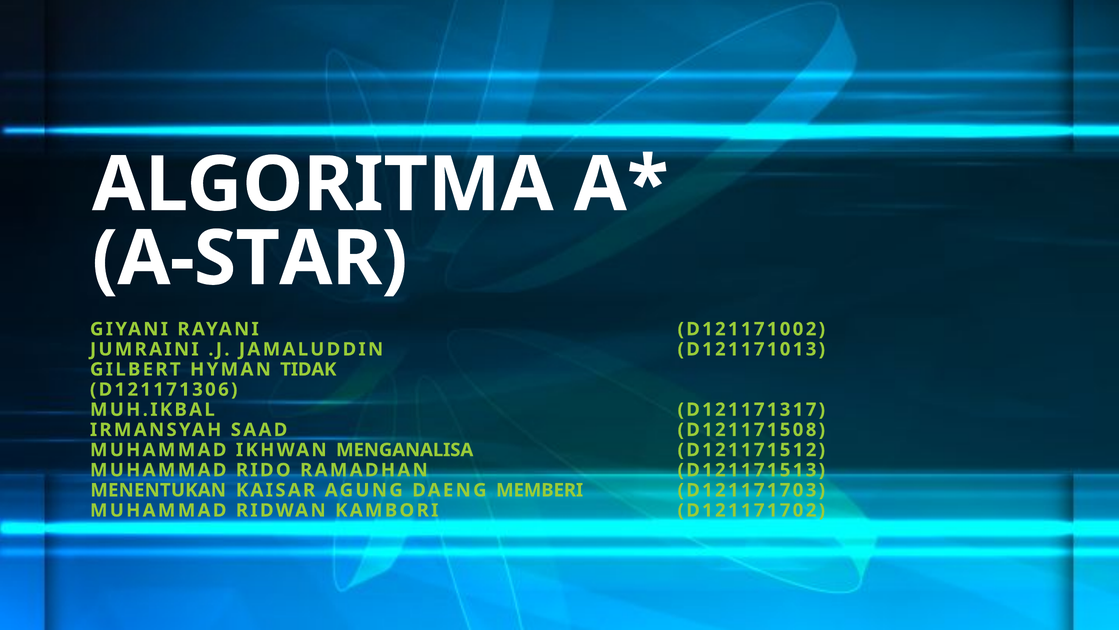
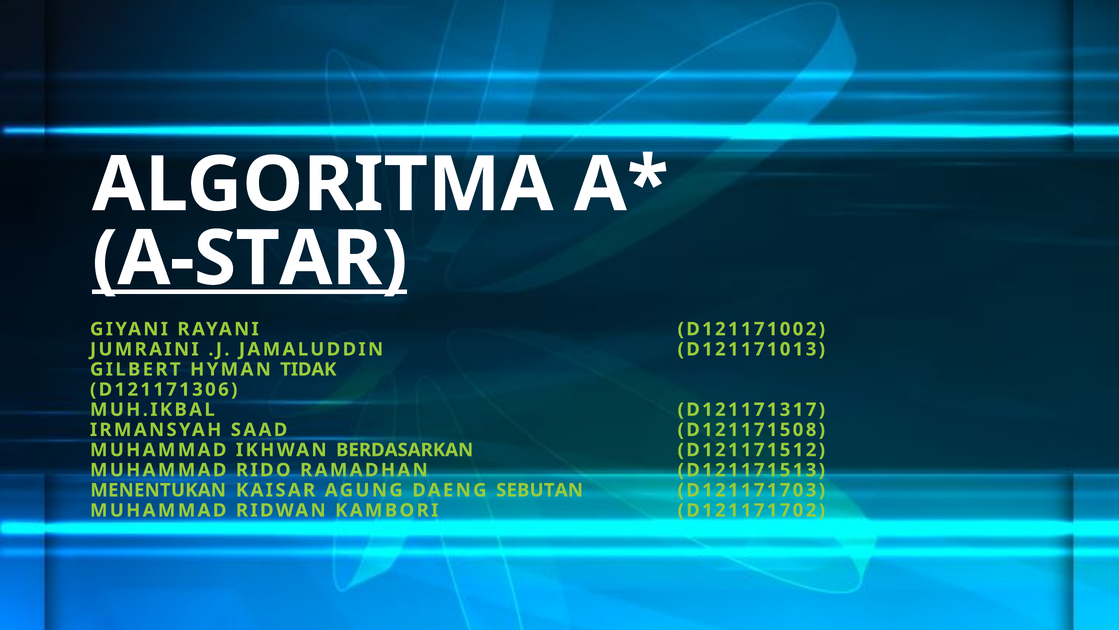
A-STAR underline: none -> present (250, 259)
MENGANALISA: MENGANALISA -> BERDASARKAN (405, 450)
MEMBERI: MEMBERI -> SEBUTAN (539, 490)
